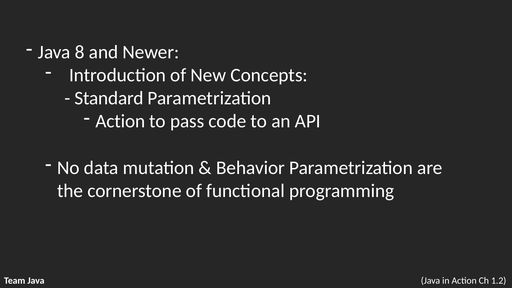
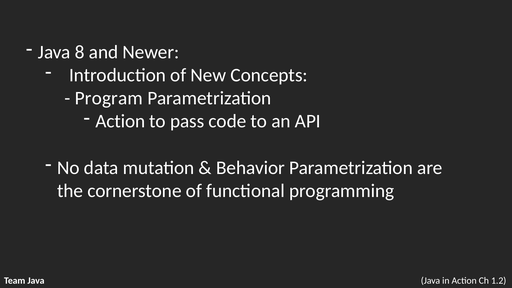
Standard: Standard -> Program (109, 98)
